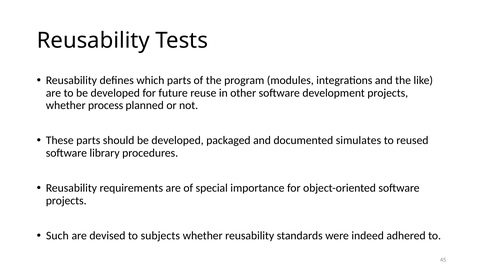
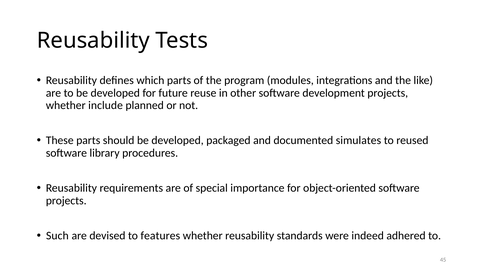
process: process -> include (106, 105)
subjects: subjects -> features (160, 235)
